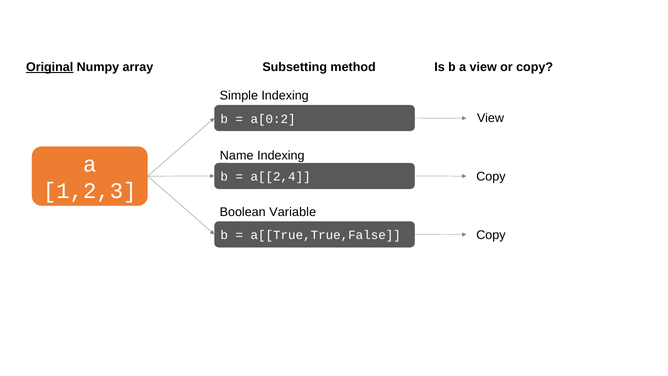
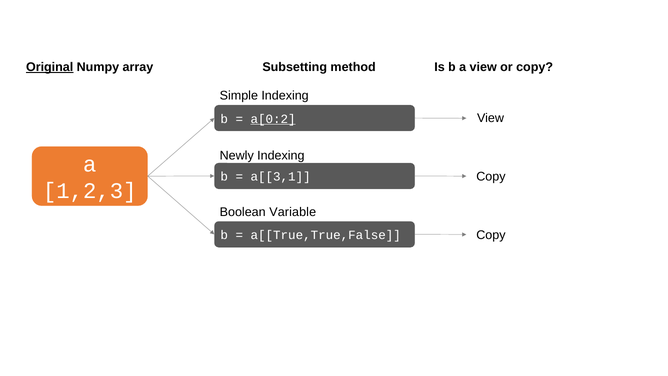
a[0:2 underline: none -> present (273, 119)
Name: Name -> Newly (237, 156)
a[[2,4: a[[2,4 -> a[[3,1 (281, 177)
